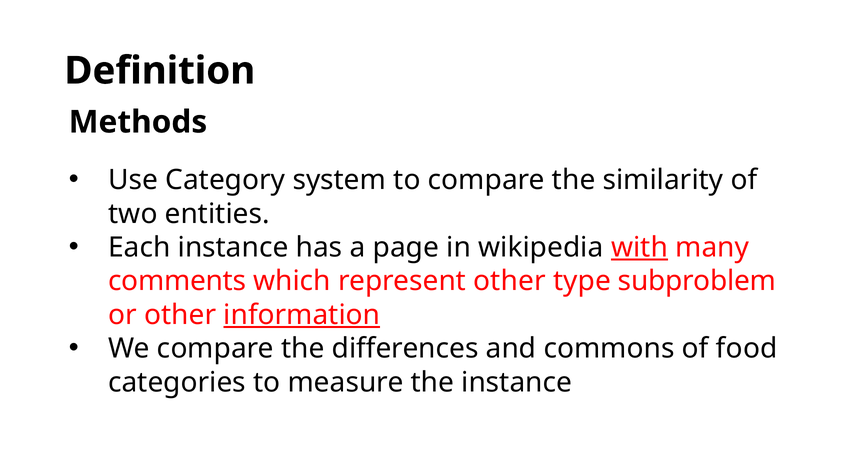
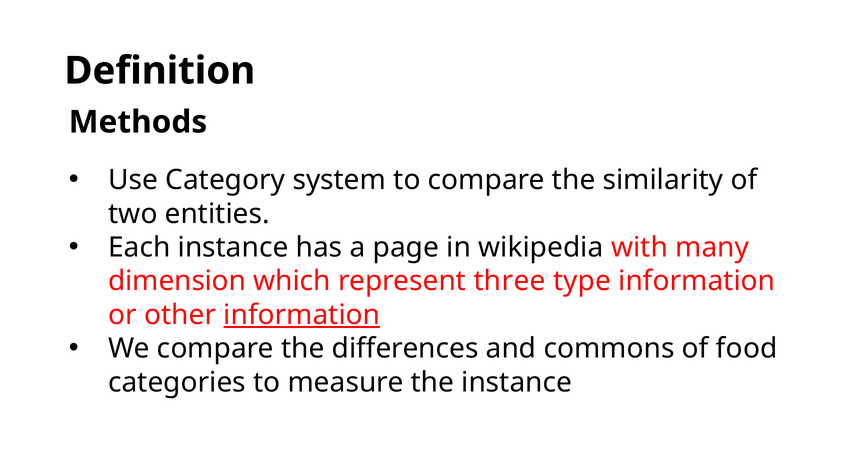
with underline: present -> none (640, 248)
comments: comments -> dimension (177, 281)
represent other: other -> three (510, 281)
type subproblem: subproblem -> information (697, 281)
